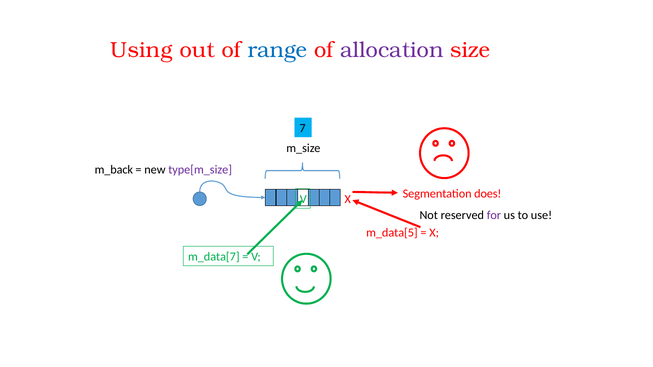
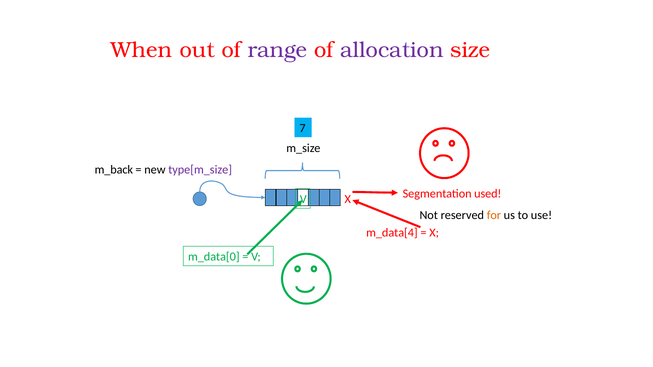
Using: Using -> When (141, 50)
range colour: blue -> purple (278, 50)
does: does -> used (488, 194)
for colour: purple -> orange (494, 216)
m_data[5: m_data[5 -> m_data[4 (392, 233)
m_data[7: m_data[7 -> m_data[0 (214, 257)
